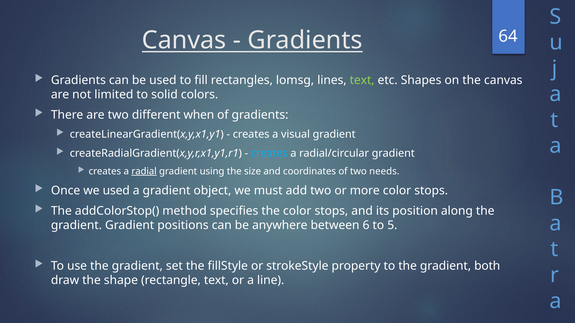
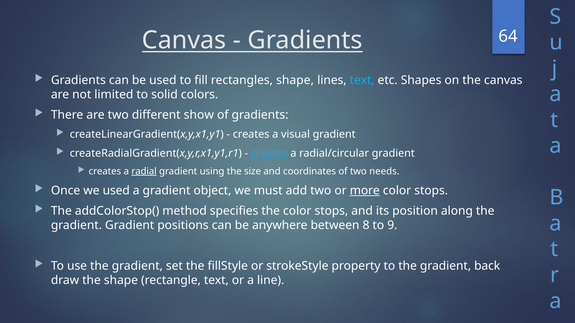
rectangles lomsg: lomsg -> shape (295, 80)
text colour: light green -> light blue (362, 80)
when: when -> show (199, 115)
more underline: none -> present (365, 191)
6: 6 -> 8 (366, 225)
5: 5 -> 9 (392, 225)
both: both -> back (487, 266)
